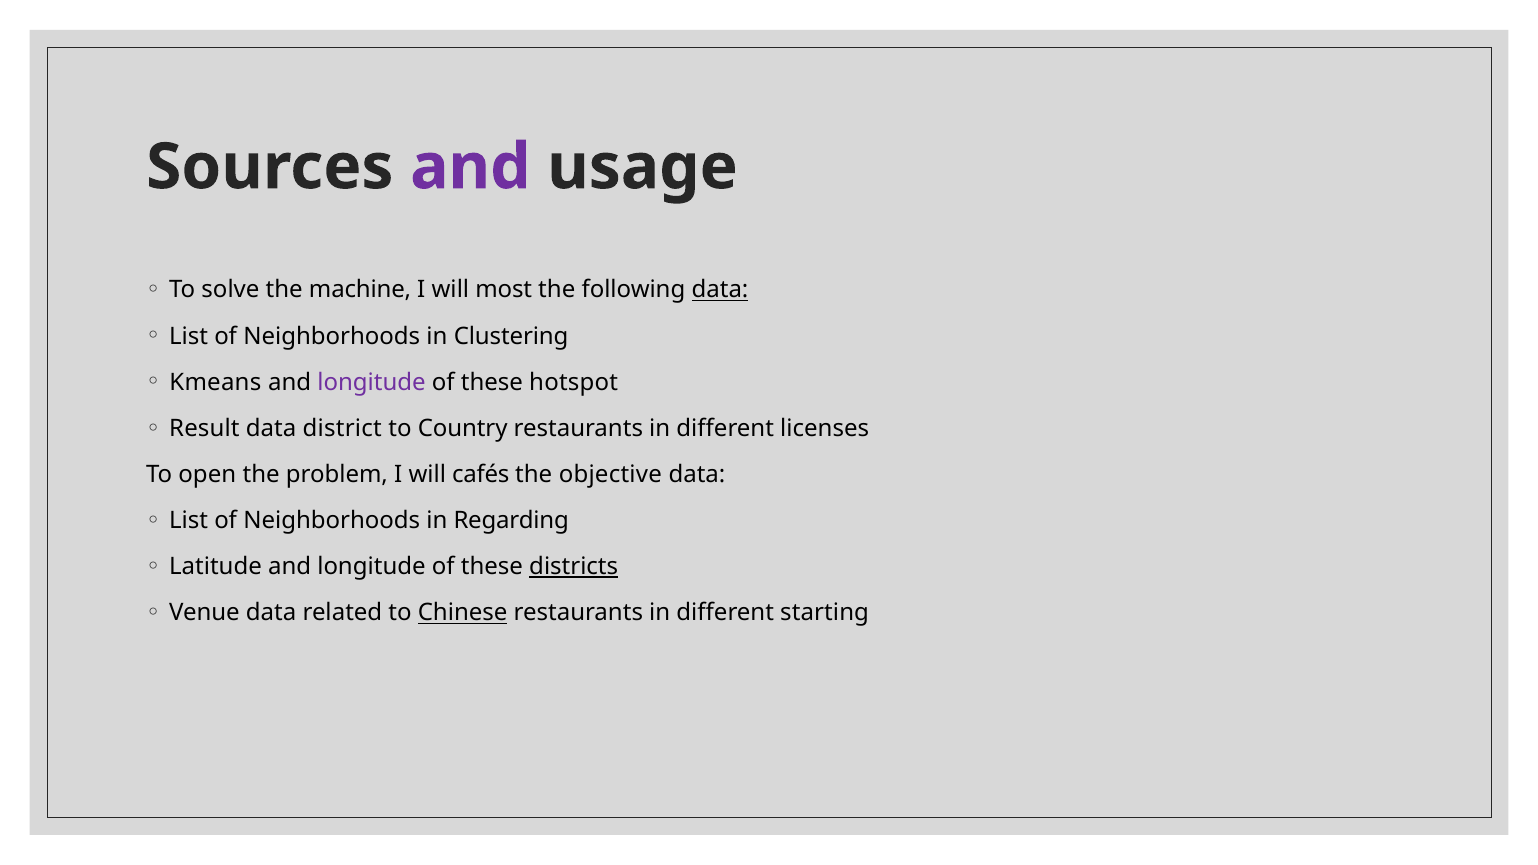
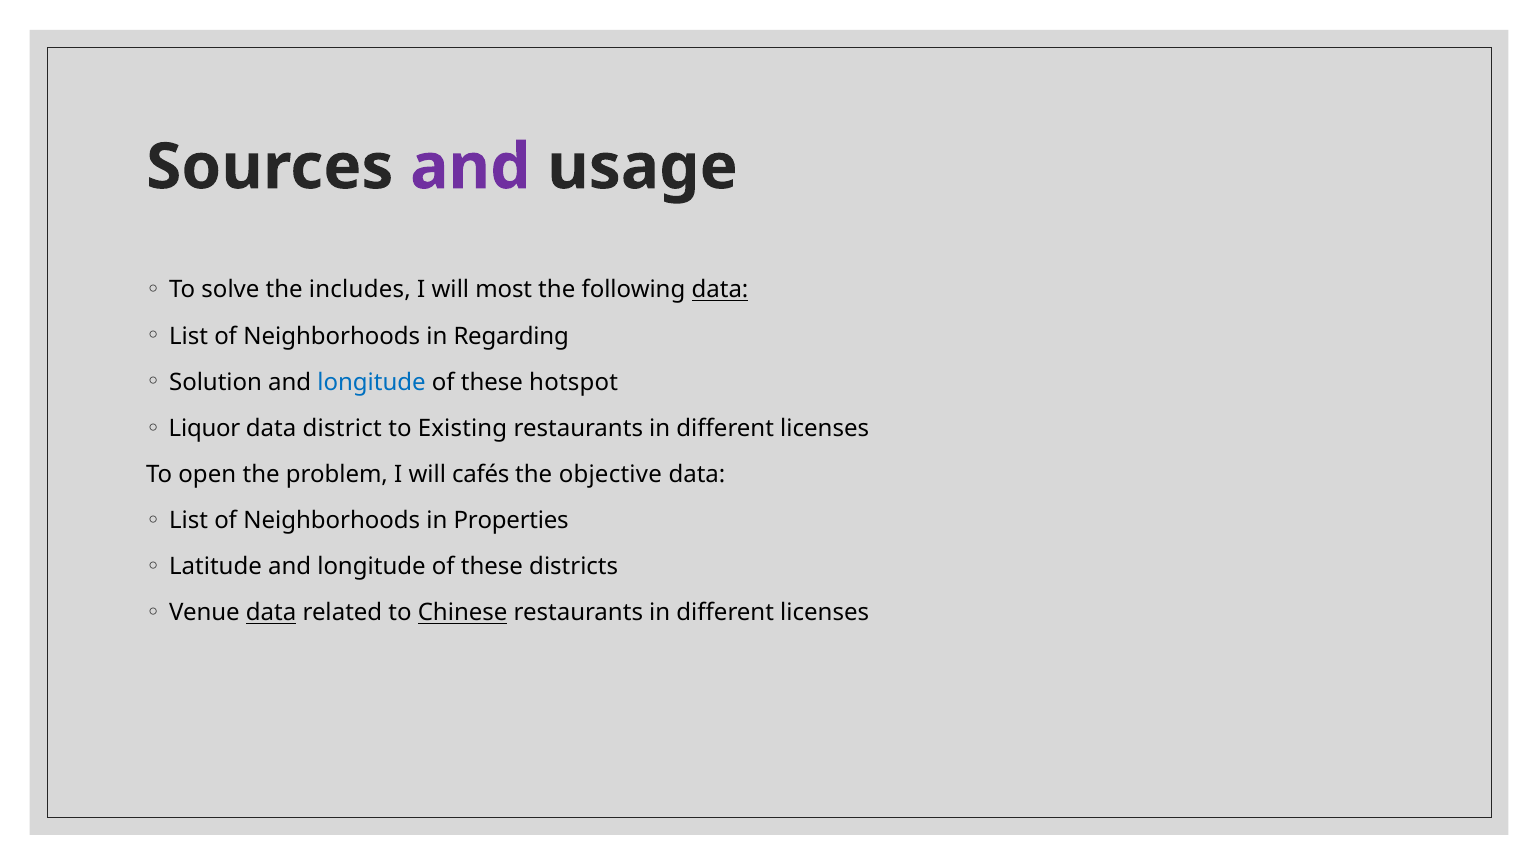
machine: machine -> includes (360, 290)
Clustering: Clustering -> Regarding (511, 336)
Kmeans: Kmeans -> Solution (216, 382)
longitude colour: purple -> blue (372, 382)
Result: Result -> Liquor (205, 428)
Country: Country -> Existing (463, 428)
Regarding: Regarding -> Properties (511, 521)
districts underline: present -> none (574, 567)
data underline: none -> present (271, 613)
starting: starting -> licenses (825, 613)
